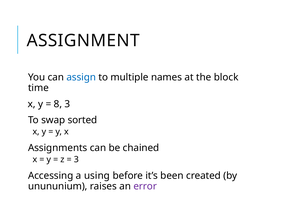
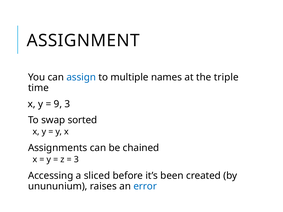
block: block -> triple (226, 77)
8: 8 -> 9 (58, 104)
using: using -> sliced (97, 176)
error colour: purple -> blue (145, 186)
